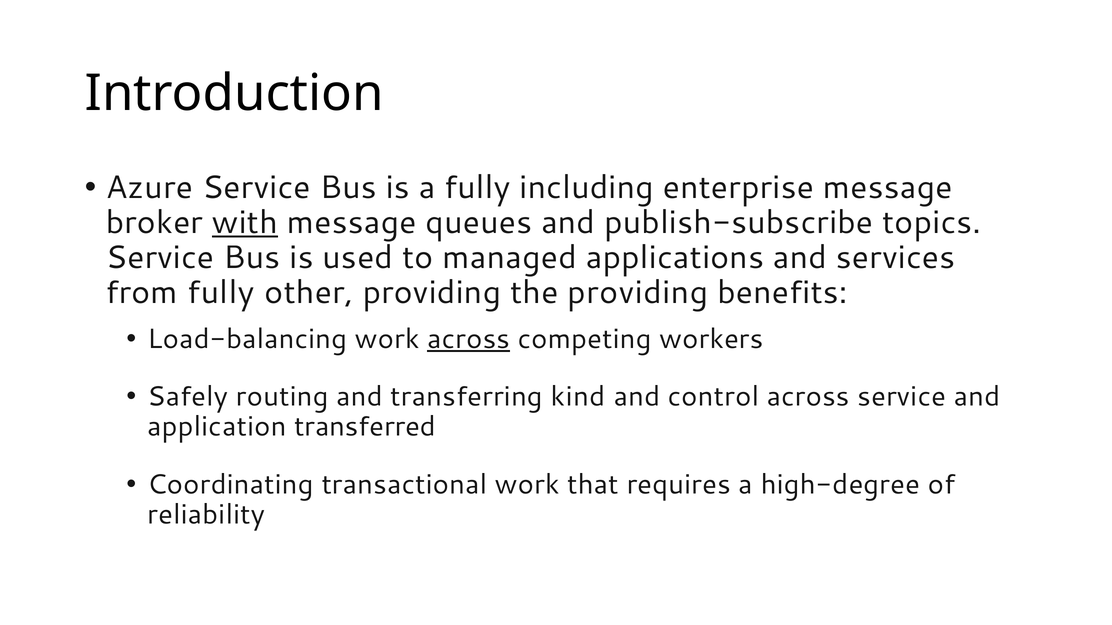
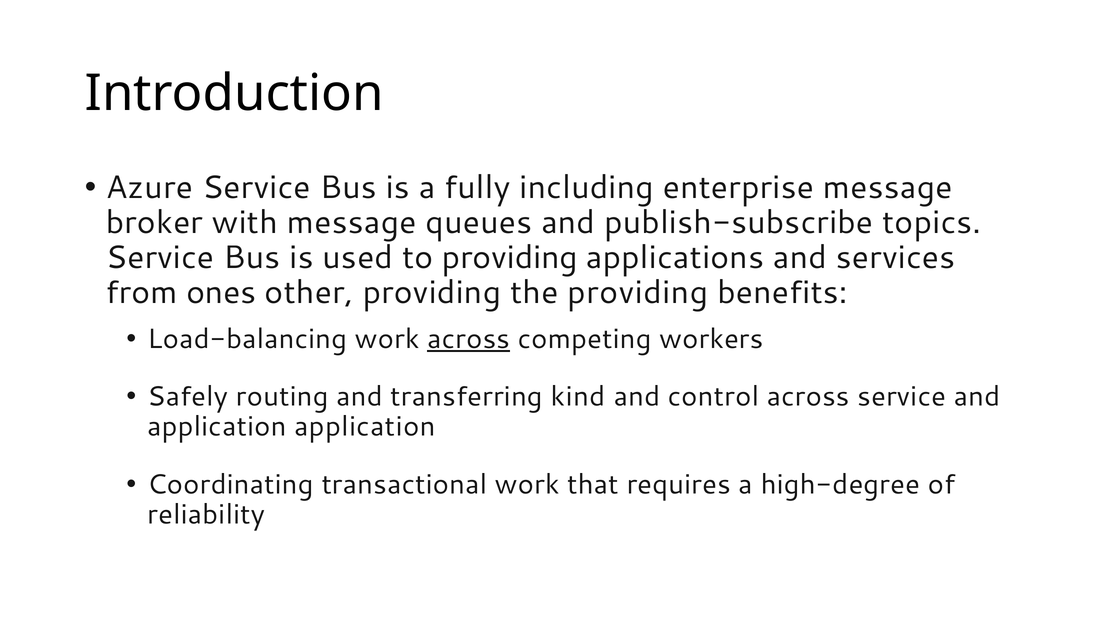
with underline: present -> none (245, 223)
to managed: managed -> providing (510, 258)
from fully: fully -> ones (221, 293)
application transferred: transferred -> application (365, 427)
